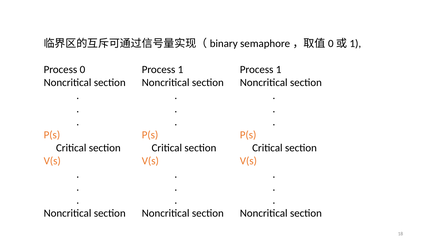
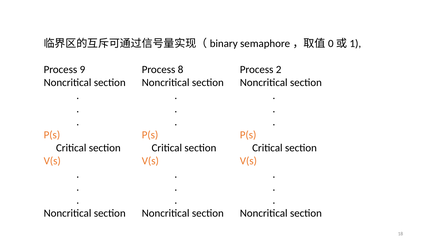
0: 0 -> 9 (82, 70)
1: 1 -> 8 (181, 70)
1: 1 -> 2 (279, 70)
